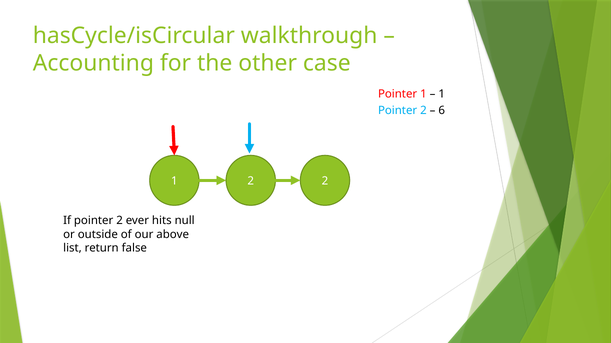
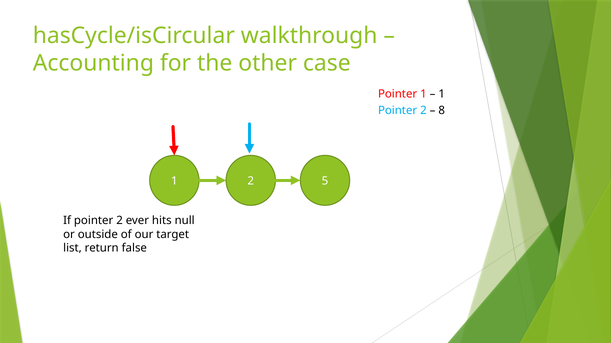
6: 6 -> 8 (442, 111)
2 2: 2 -> 5 (325, 181)
above: above -> target (173, 235)
